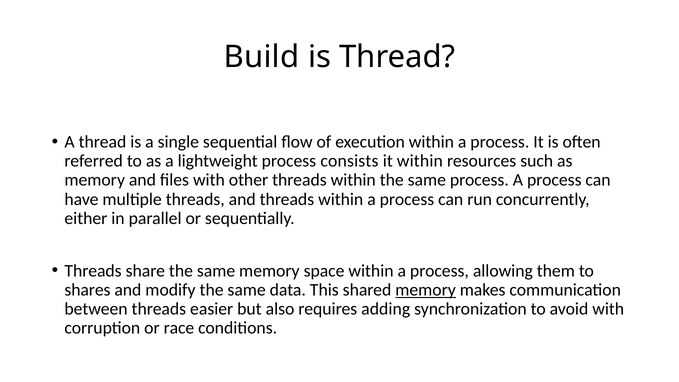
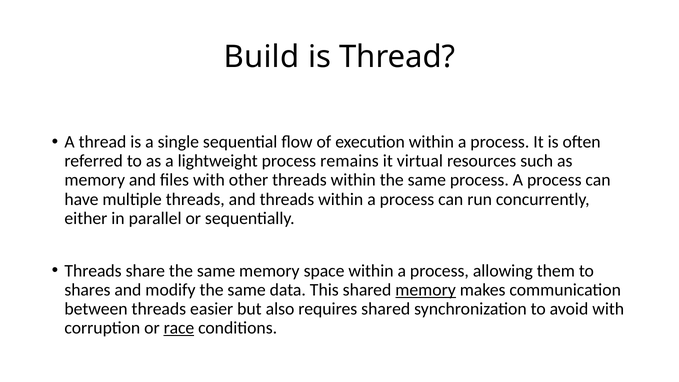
consists: consists -> remains (349, 161)
it within: within -> virtual (420, 161)
requires adding: adding -> shared (386, 309)
race underline: none -> present (179, 328)
